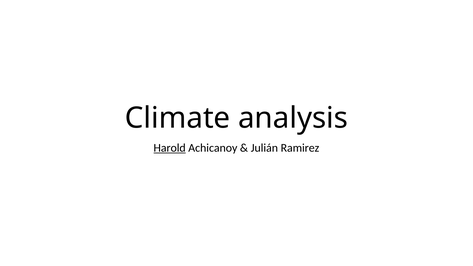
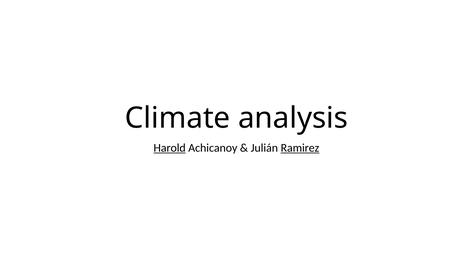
Ramirez underline: none -> present (300, 148)
